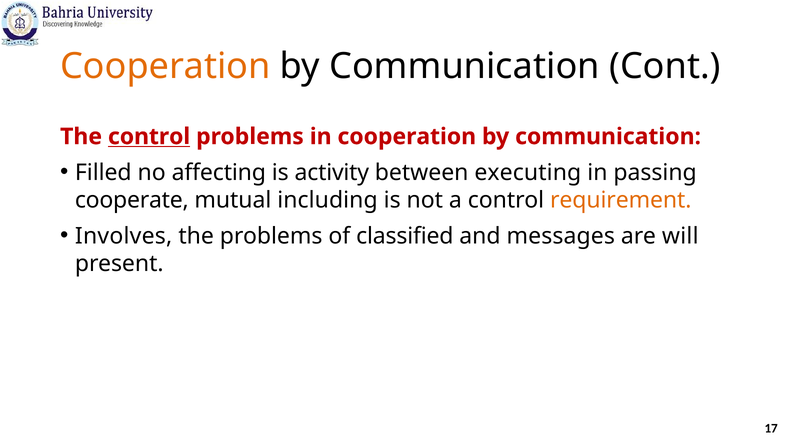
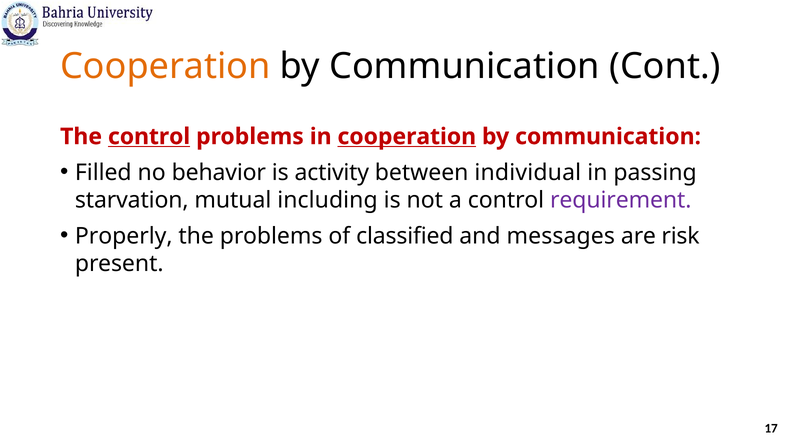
cooperation underline: none -> present (407, 137)
affecting: affecting -> behavior (219, 172)
executing: executing -> individual (528, 172)
cooperate: cooperate -> starvation (132, 200)
requirement colour: orange -> purple (621, 200)
Involves: Involves -> Properly (124, 236)
will: will -> risk (681, 236)
